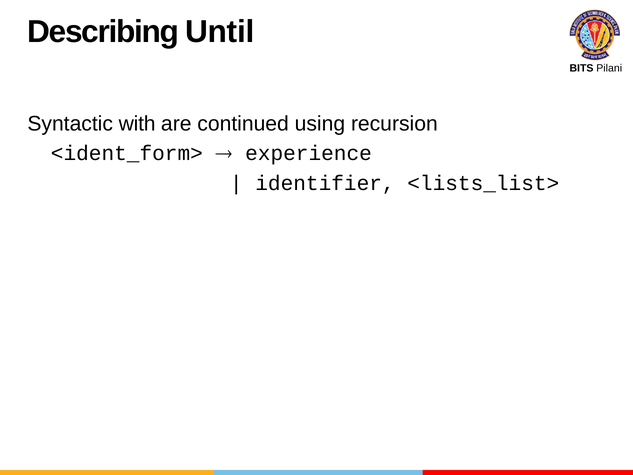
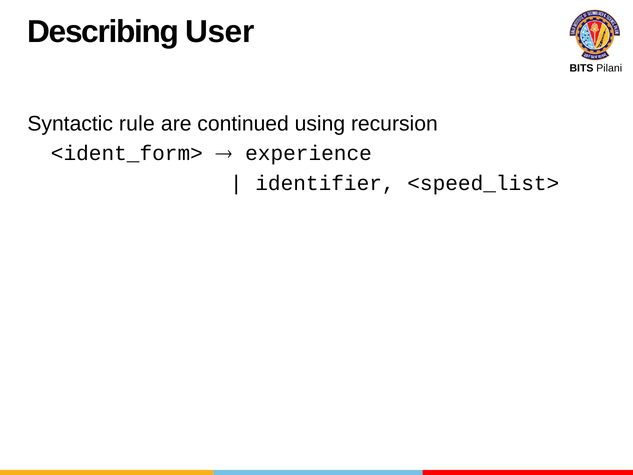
Until: Until -> User (220, 32)
with: with -> rule (137, 124)
<lists_list>: <lists_list> -> <speed_list> (483, 183)
